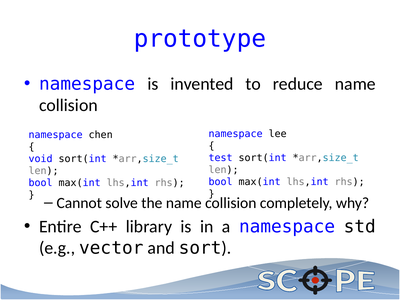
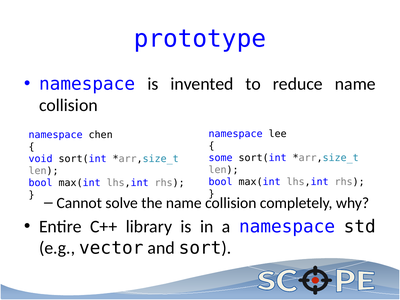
test: test -> some (221, 158)
